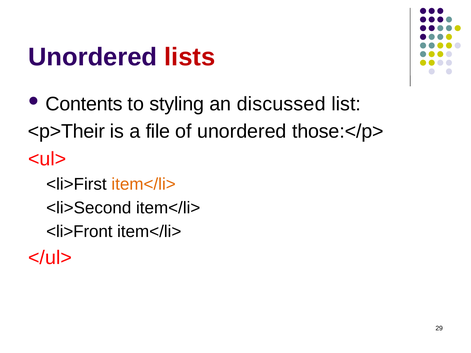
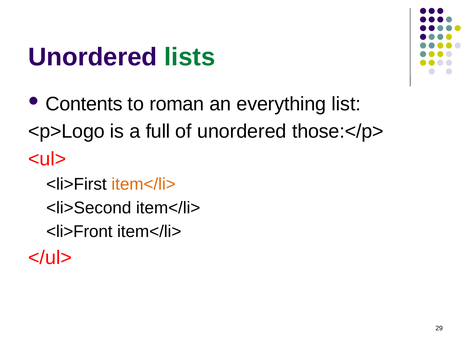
lists colour: red -> green (190, 57)
styling: styling -> roman (177, 104)
discussed: discussed -> everything (281, 104)
<p>Their: <p>Their -> <p>Logo (66, 132)
file: file -> full (158, 132)
